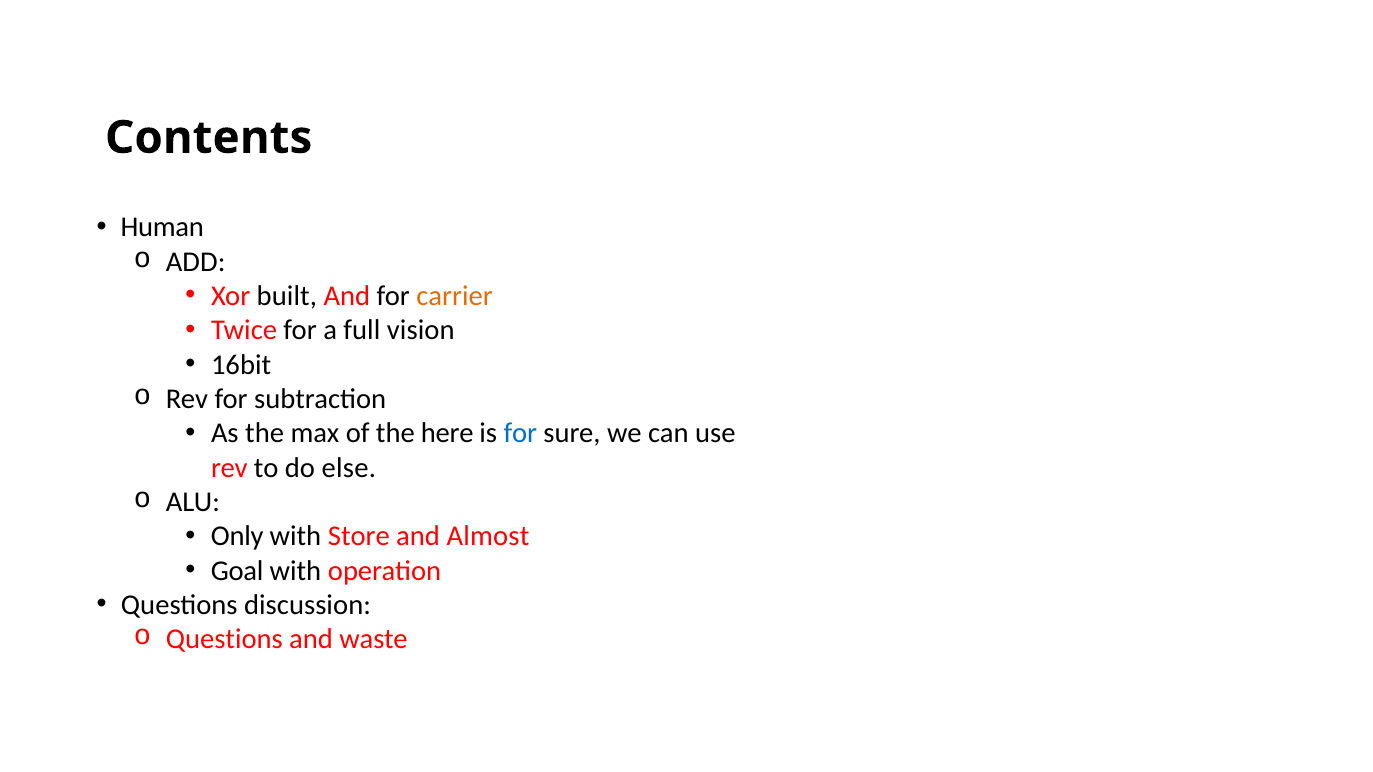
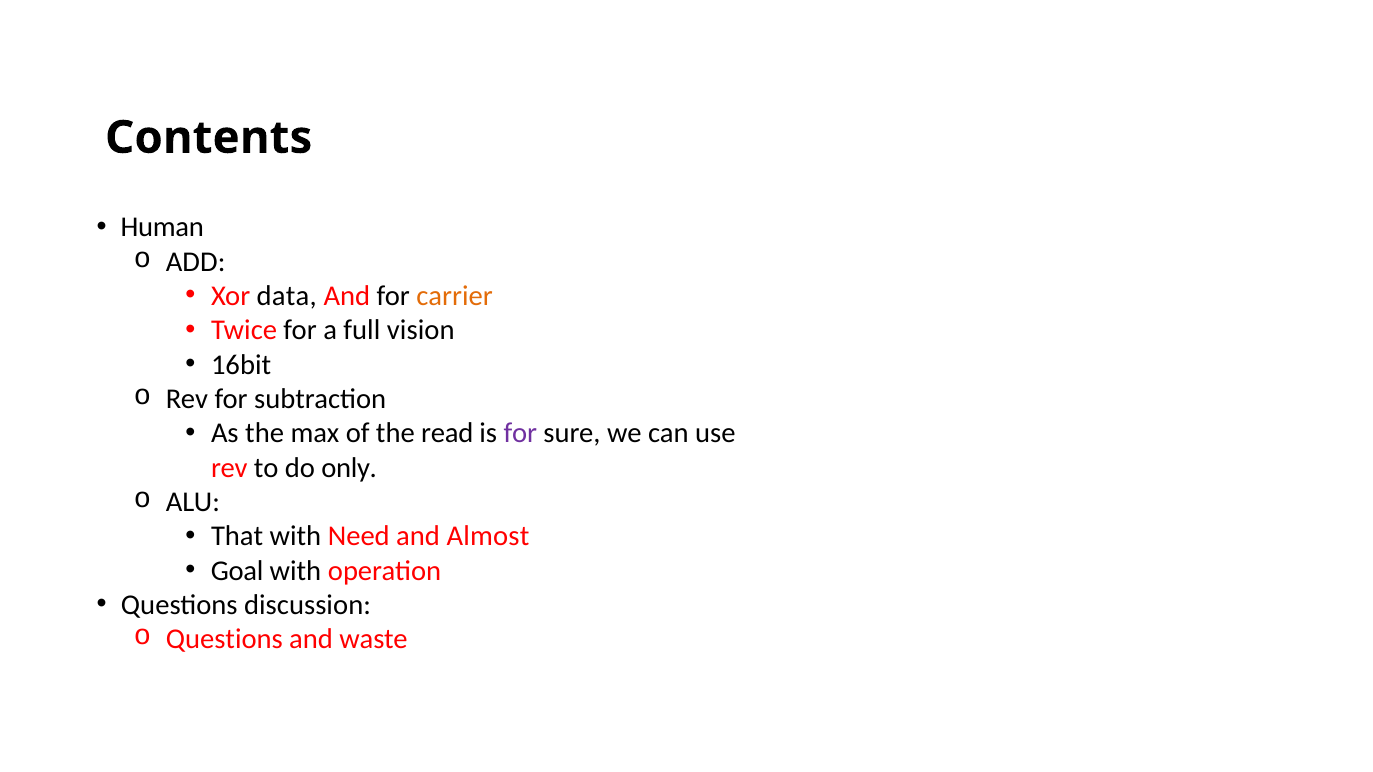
built: built -> data (287, 296)
here: here -> read (447, 434)
for colour: blue -> purple (520, 434)
else: else -> only (349, 468)
Only: Only -> That (237, 537)
Store: Store -> Need (359, 537)
